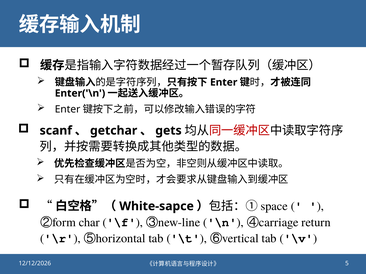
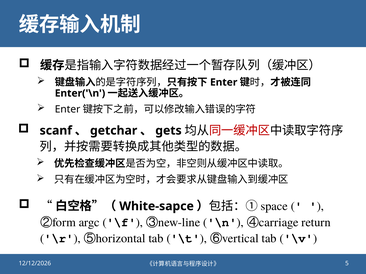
char: char -> argc (89, 223)
